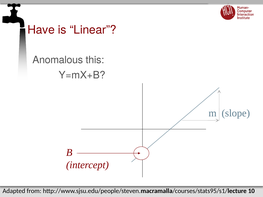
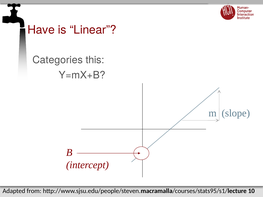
Anomalous: Anomalous -> Categories (58, 60)
